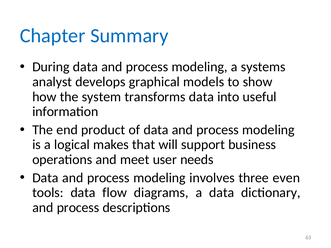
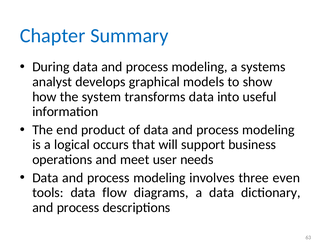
makes: makes -> occurs (111, 145)
